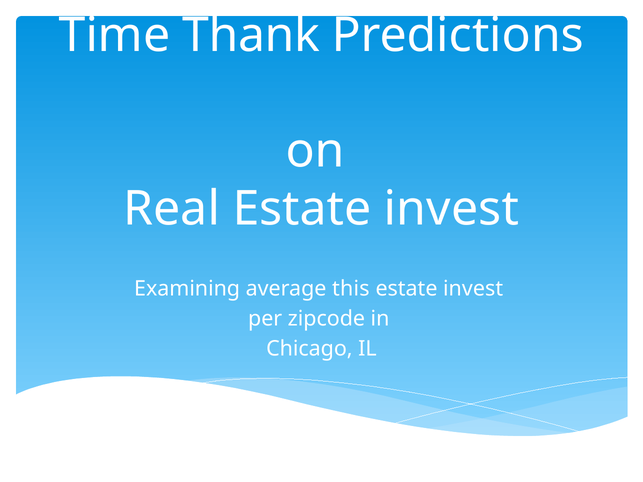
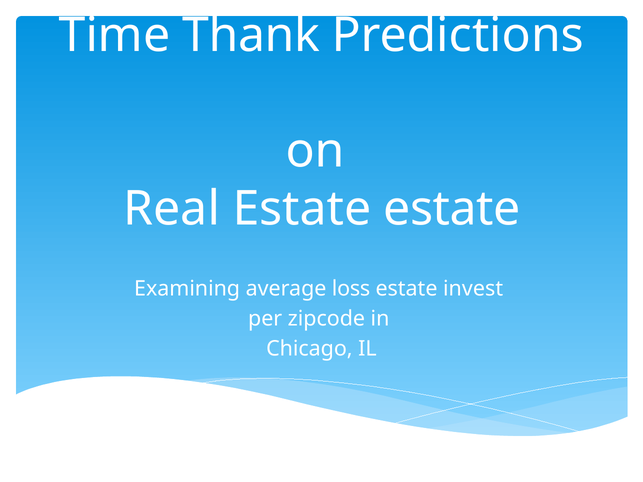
Real Estate invest: invest -> estate (452, 209)
this: this -> loss (351, 289)
